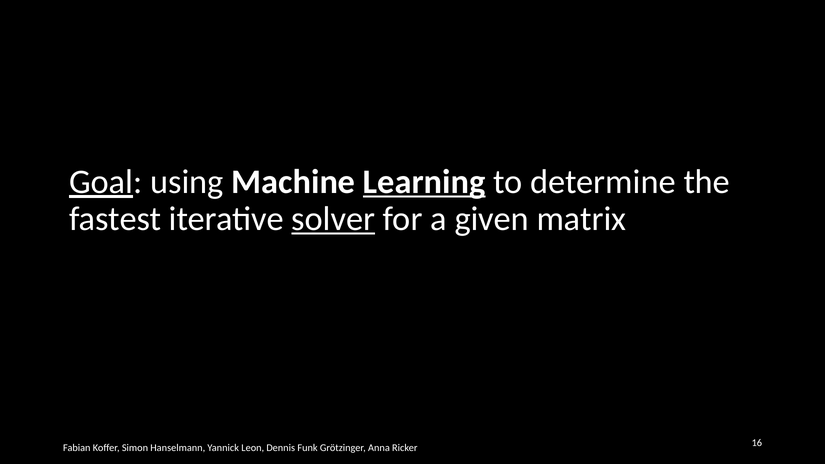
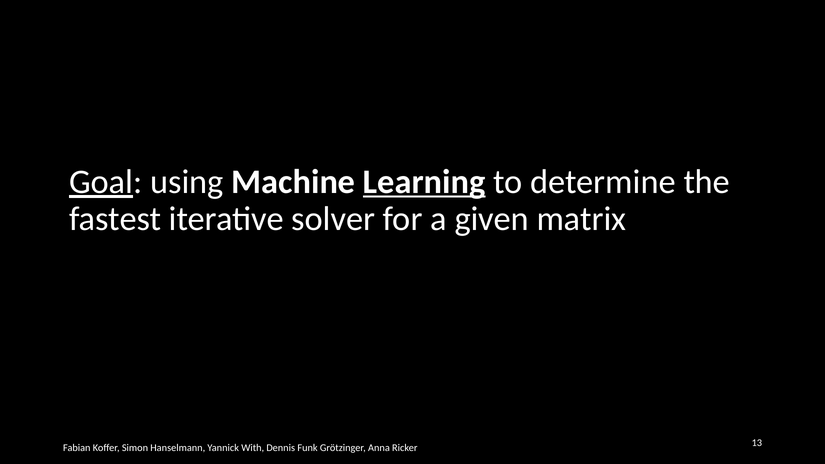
solver underline: present -> none (333, 219)
Leon: Leon -> With (253, 448)
16: 16 -> 13 (757, 443)
